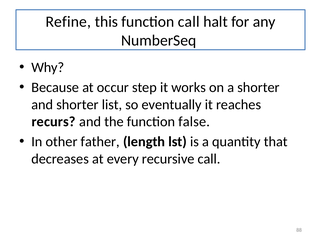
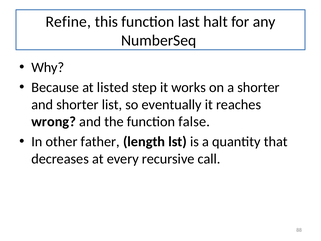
function call: call -> last (189, 22)
occur: occur -> listed (113, 87)
recurs: recurs -> wrong (54, 122)
